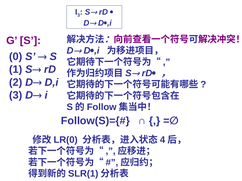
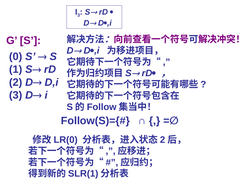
4: 4 -> 2 (163, 140)
